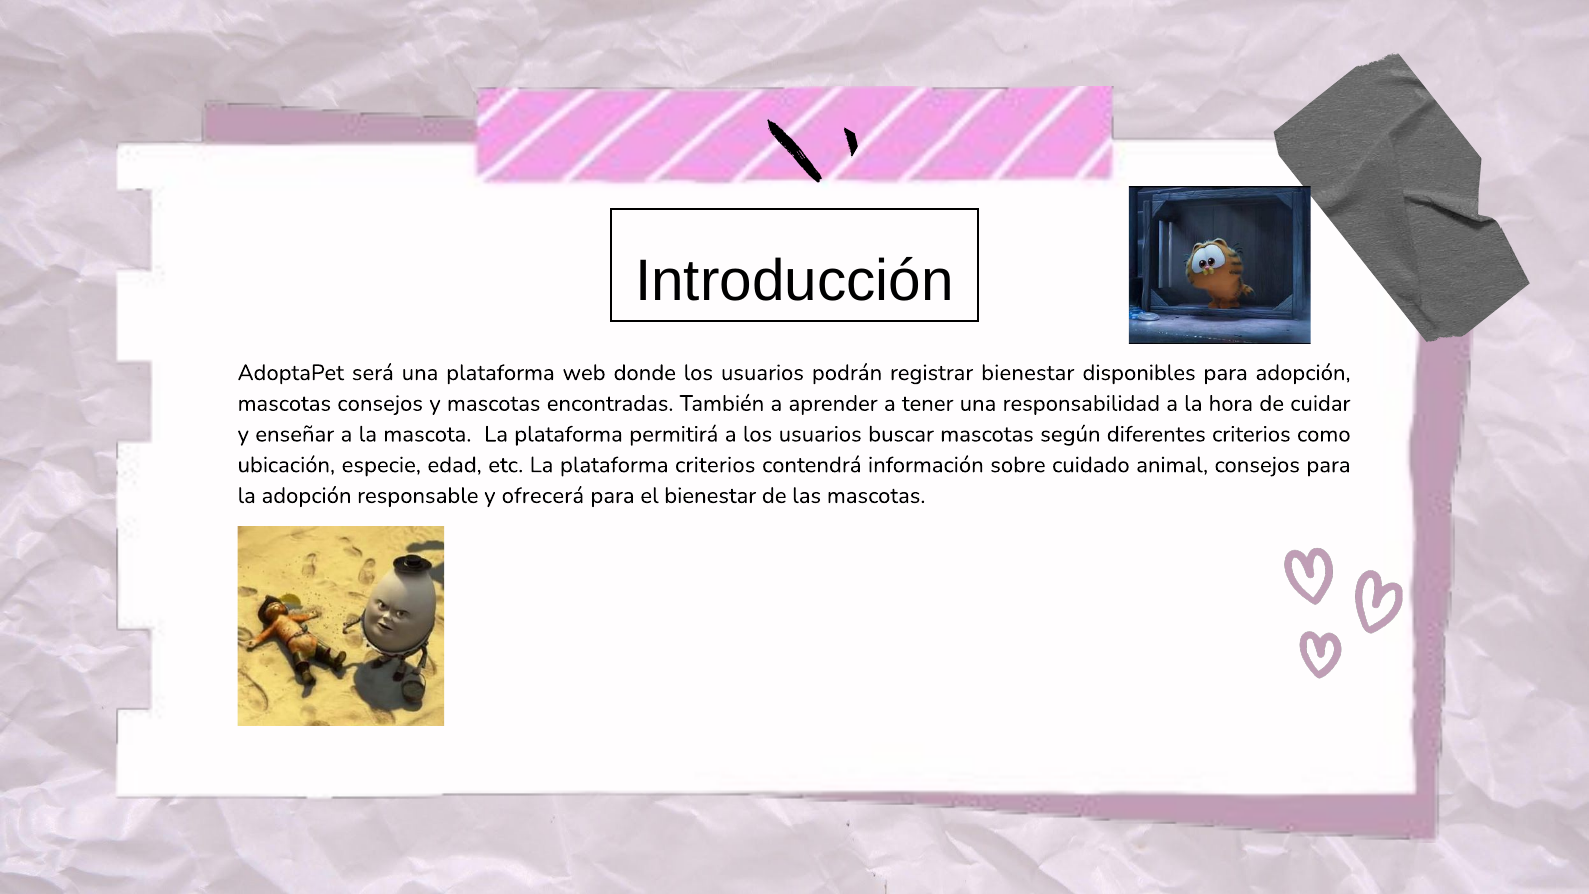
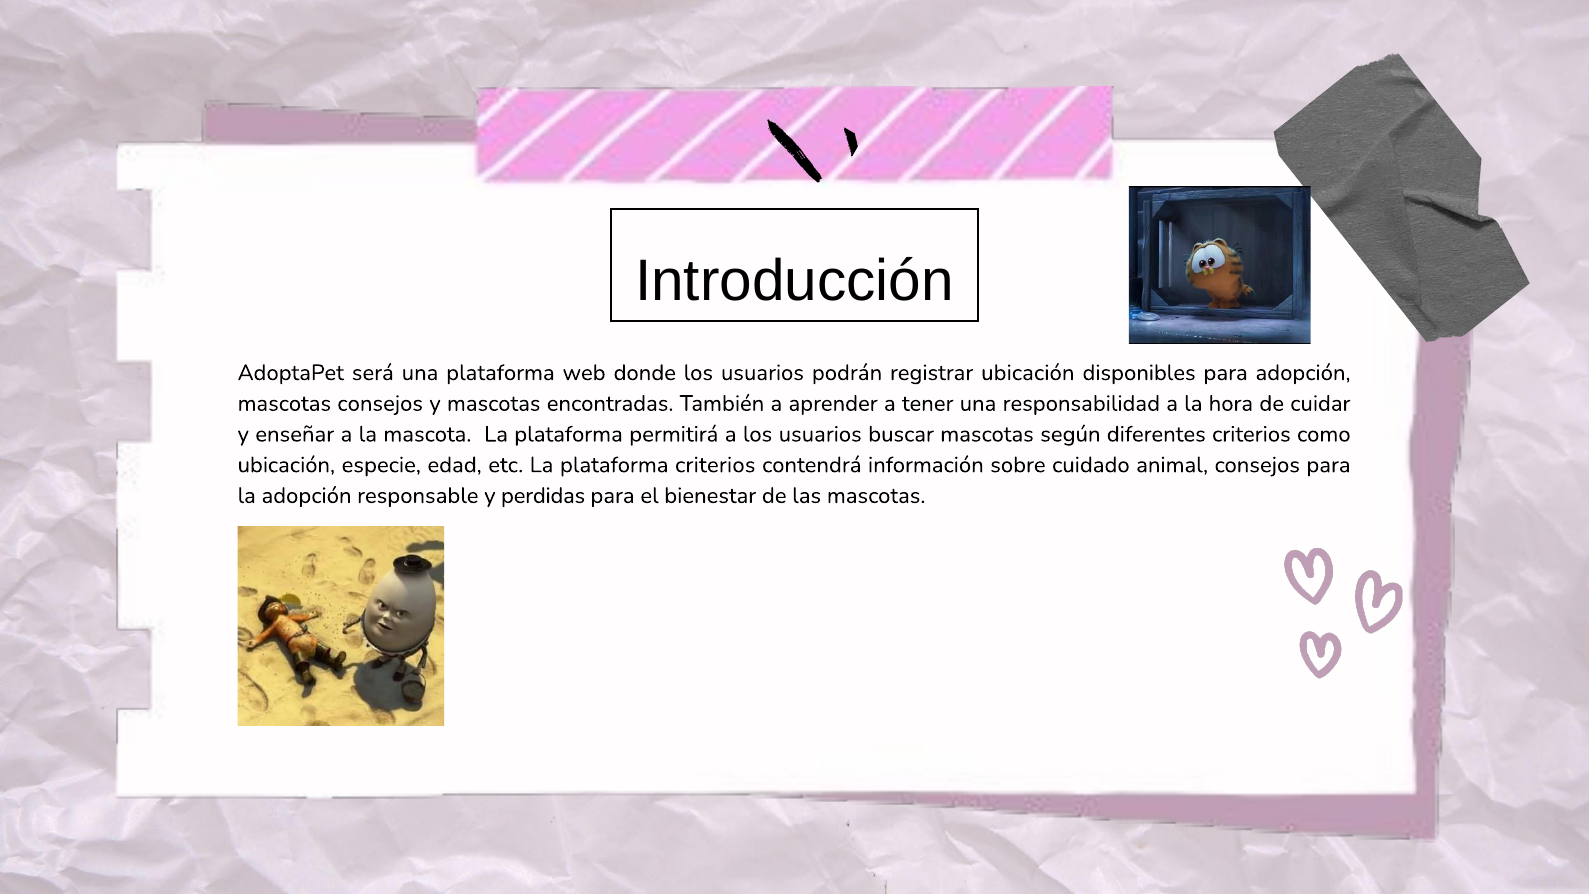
registrar bienestar: bienestar -> ubicación (1028, 373)
ofrecerá: ofrecerá -> perdidas (543, 496)
